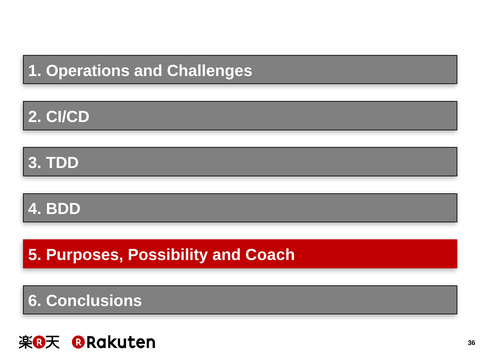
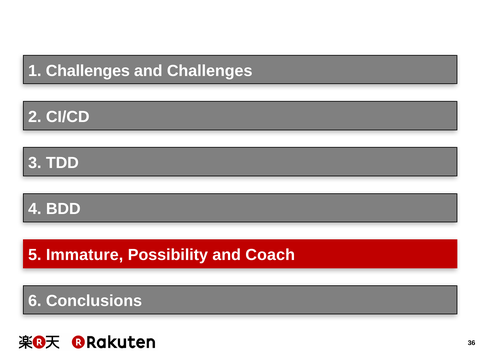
1 Operations: Operations -> Challenges (88, 71)
Purposes: Purposes -> Immature (85, 255)
